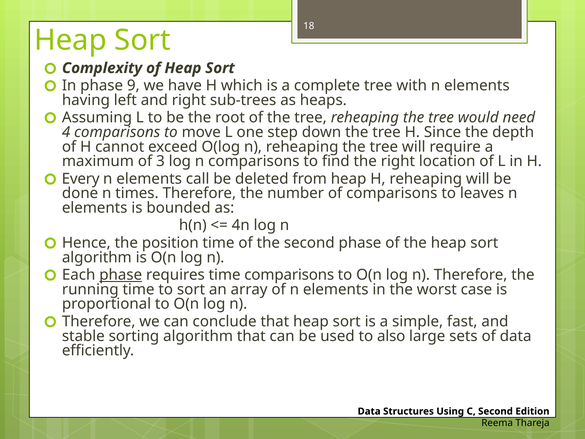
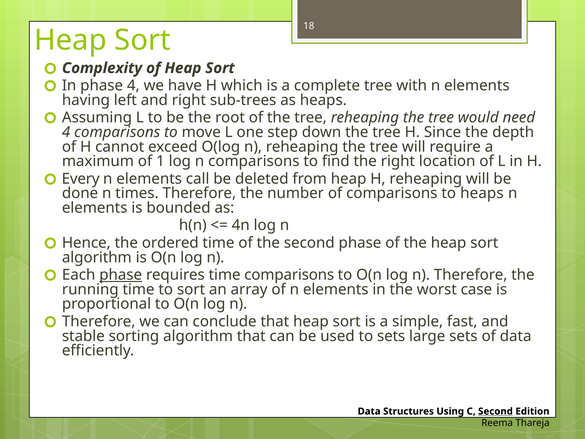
phase 9: 9 -> 4 (133, 86)
3: 3 -> 1 (160, 161)
to leaves: leaves -> heaps (482, 193)
position: position -> ordered (170, 243)
to also: also -> sets (391, 336)
Second underline: none -> present (495, 411)
